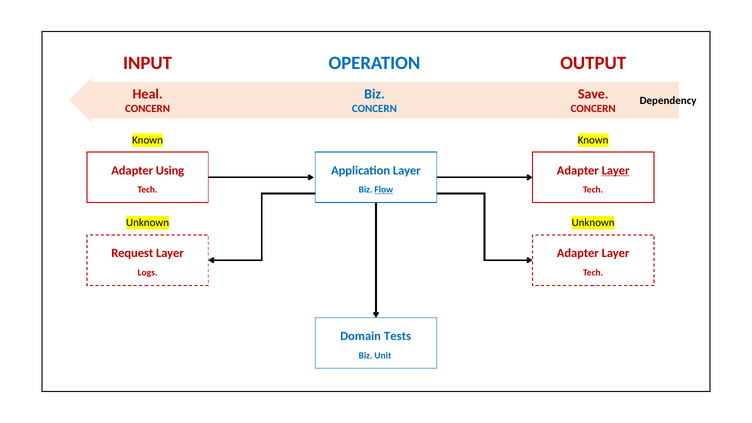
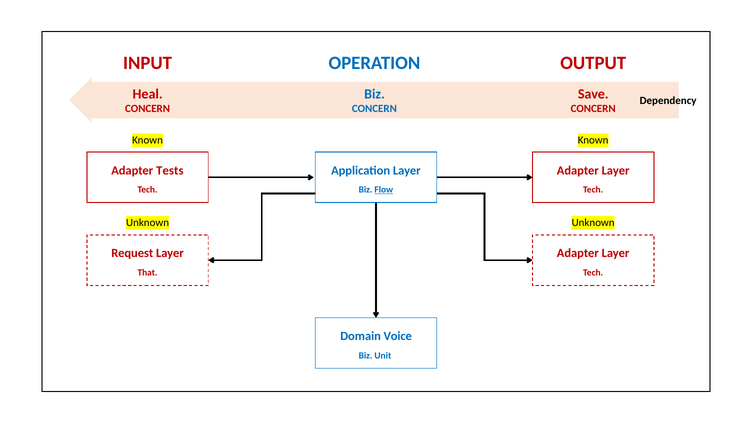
Using: Using -> Tests (170, 170)
Layer underline: present -> none (616, 170)
Logs: Logs -> That (148, 273)
Tests: Tests -> Voice (398, 336)
